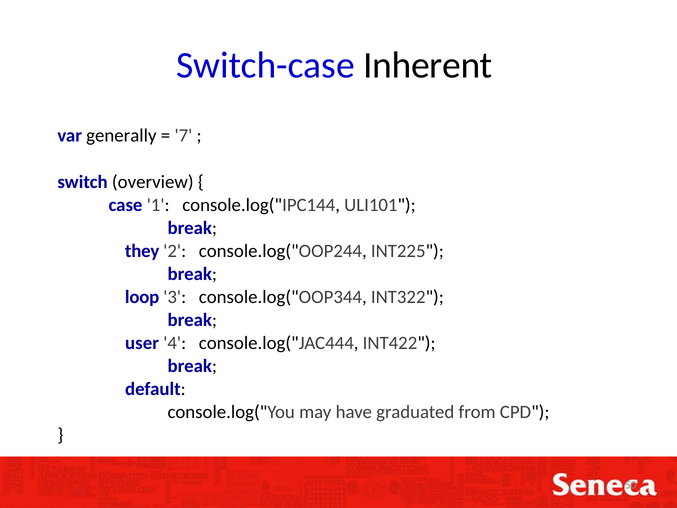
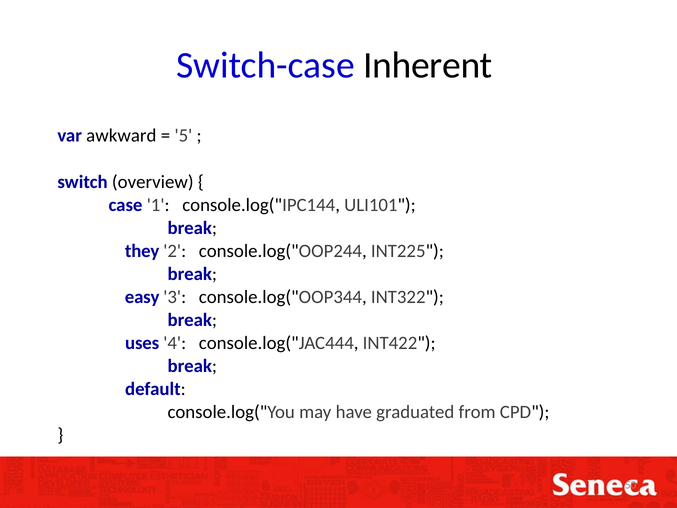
generally: generally -> awkward (121, 136)
7: 7 -> 5 (183, 136)
loop: loop -> easy (142, 297)
user: user -> uses (142, 343)
